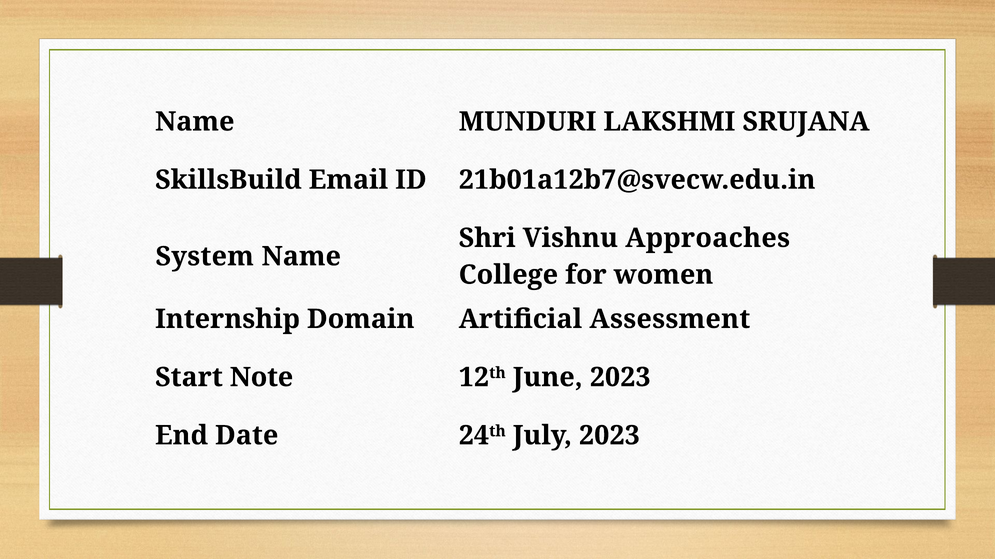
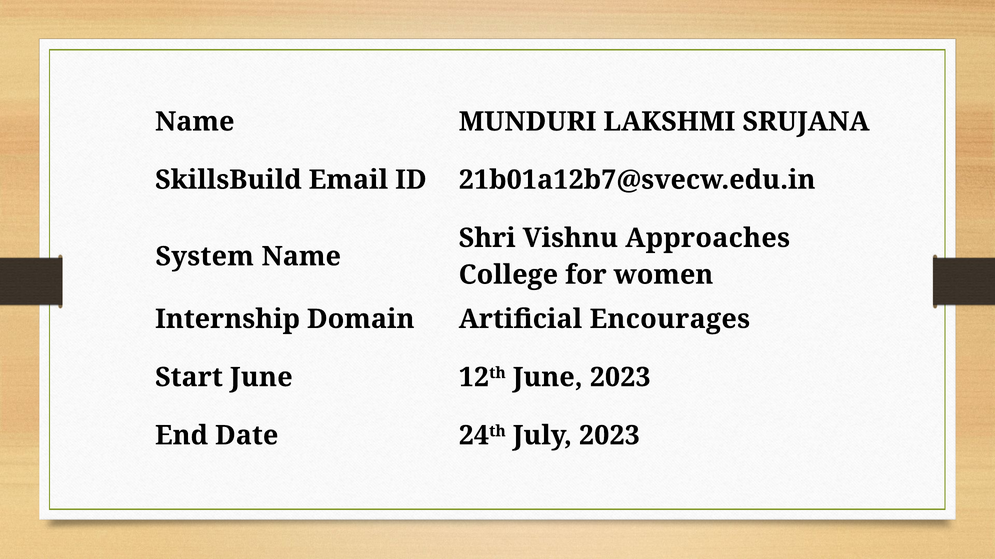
Assessment: Assessment -> Encourages (670, 319)
Start Note: Note -> June (261, 378)
